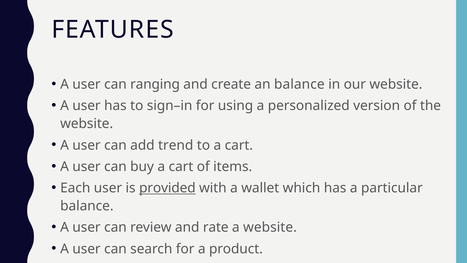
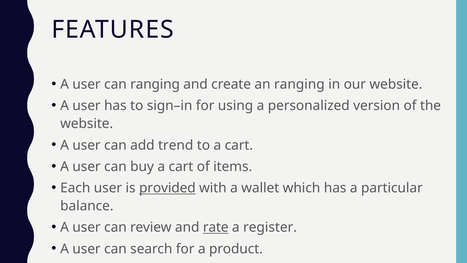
an balance: balance -> ranging (299, 84)
rate underline: none -> present (216, 227)
a website: website -> register (270, 227)
